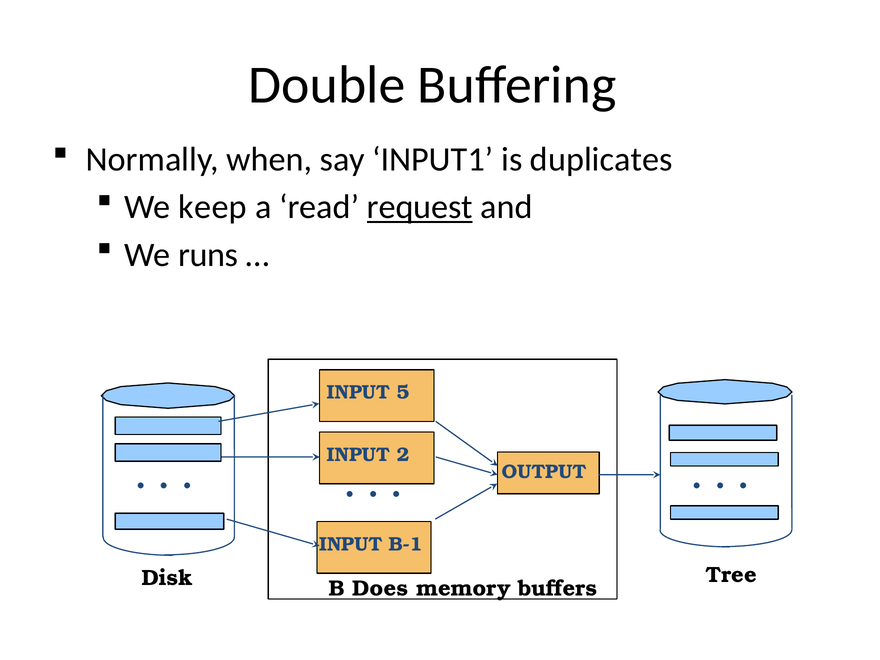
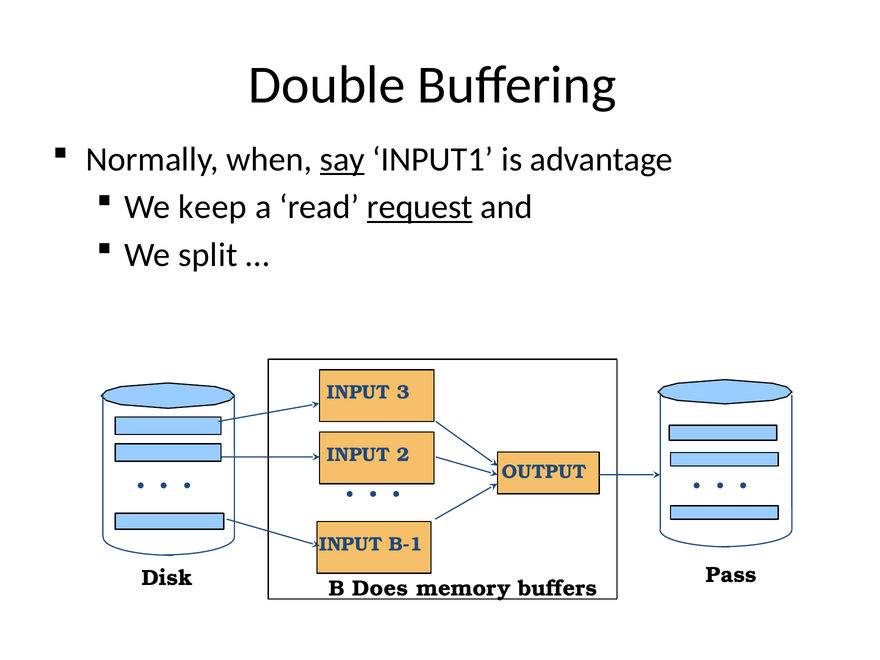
say underline: none -> present (342, 159)
duplicates: duplicates -> advantage (601, 159)
runs: runs -> split (208, 255)
5: 5 -> 3 (403, 392)
Tree: Tree -> Pass (731, 575)
